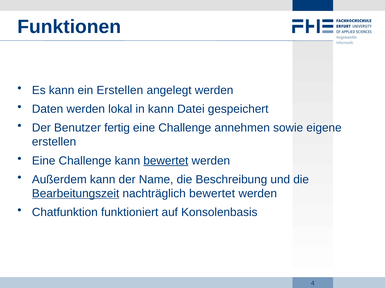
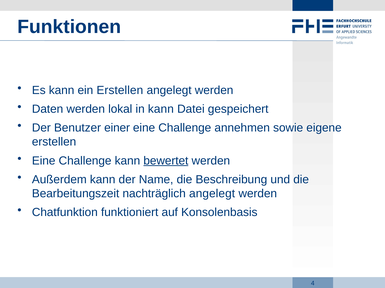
fertig: fertig -> einer (117, 128)
Bearbeitungszeit underline: present -> none (76, 194)
nachträglich bewertet: bewertet -> angelegt (212, 194)
